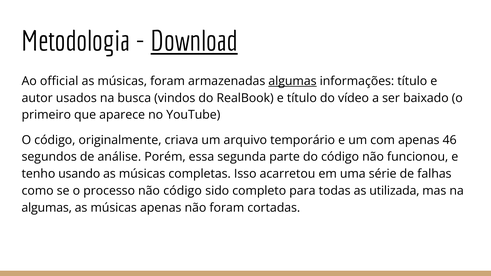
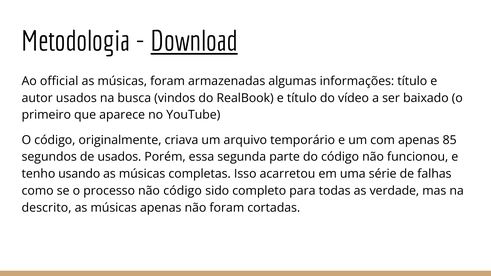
algumas underline: present -> none (292, 81)
46: 46 -> 85 (450, 140)
de análise: análise -> usados (119, 157)
utilizada: utilizada -> verdade (394, 191)
algumas: algumas -> descrito (47, 208)
